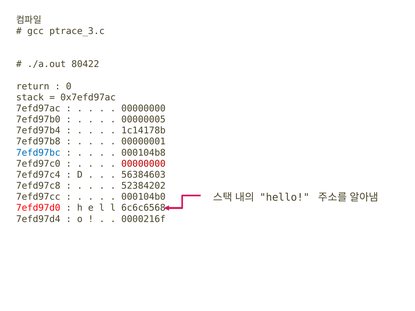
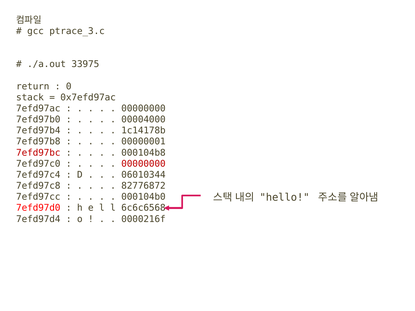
80422: 80422 -> 33975 (85, 64)
00000005: 00000005 -> 00004000 (143, 120)
7efd97bc colour: blue -> red (38, 153)
56384603: 56384603 -> 06010344 (143, 175)
52384202: 52384202 -> 82776872 (143, 186)
